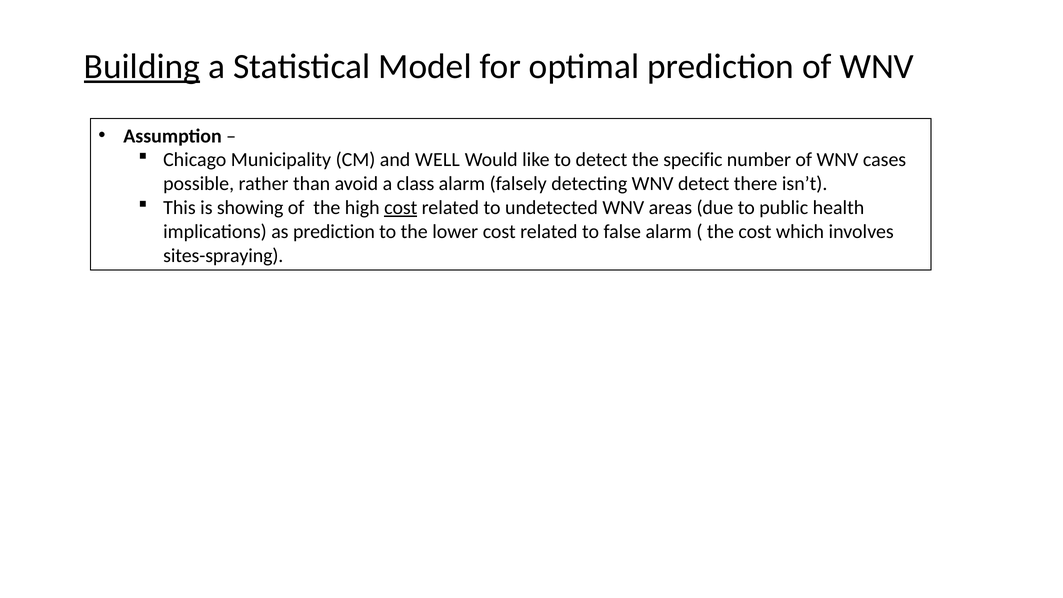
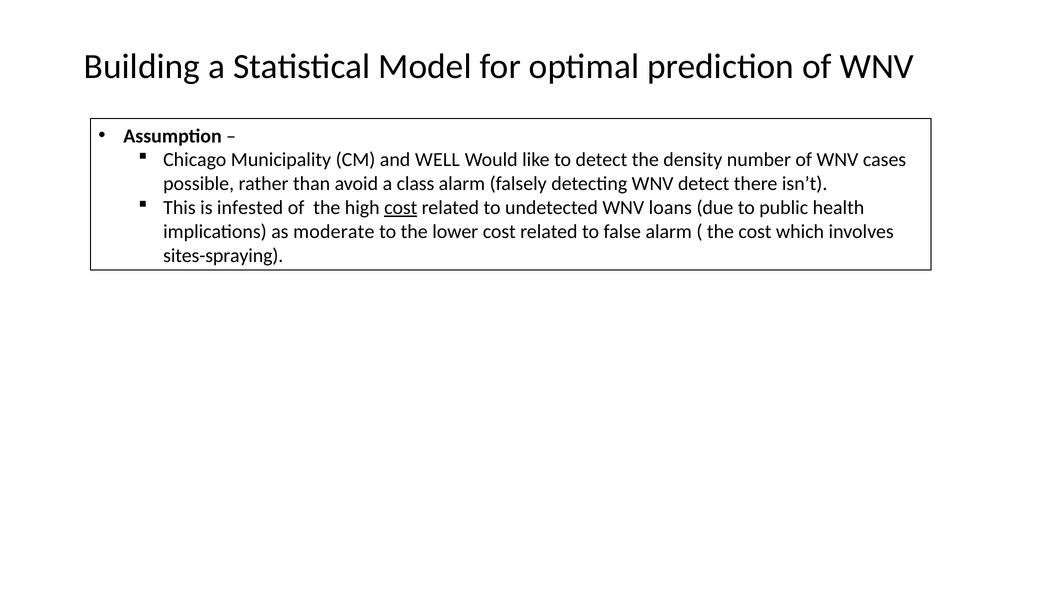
Building underline: present -> none (142, 67)
specific: specific -> density (693, 160)
showing: showing -> infested (250, 208)
areas: areas -> loans (670, 208)
as prediction: prediction -> moderate (334, 232)
